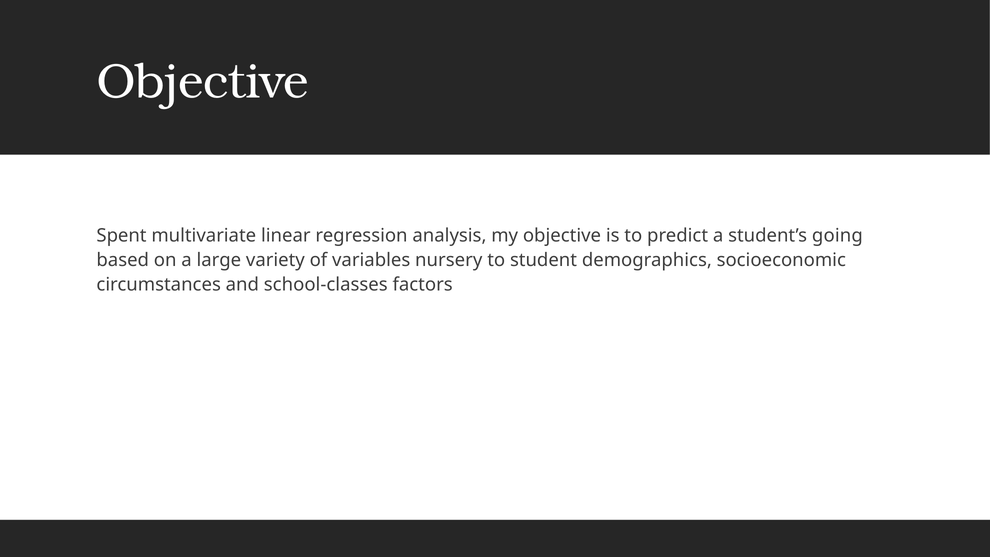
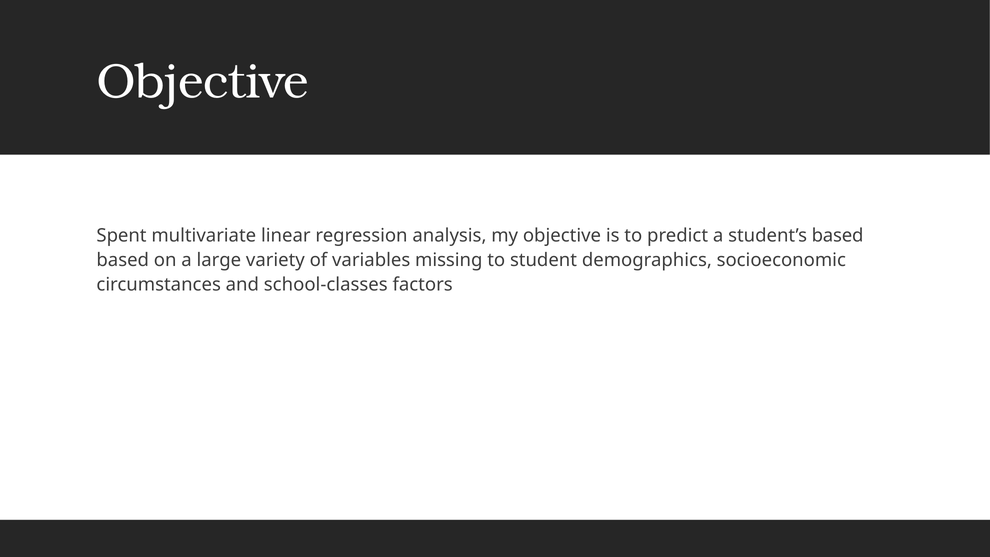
student’s going: going -> based (838, 236)
nursery: nursery -> missing (449, 260)
